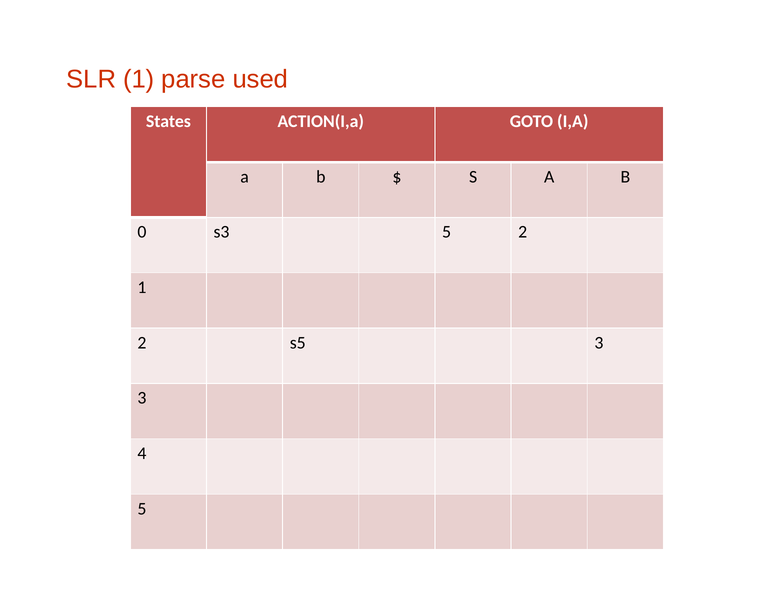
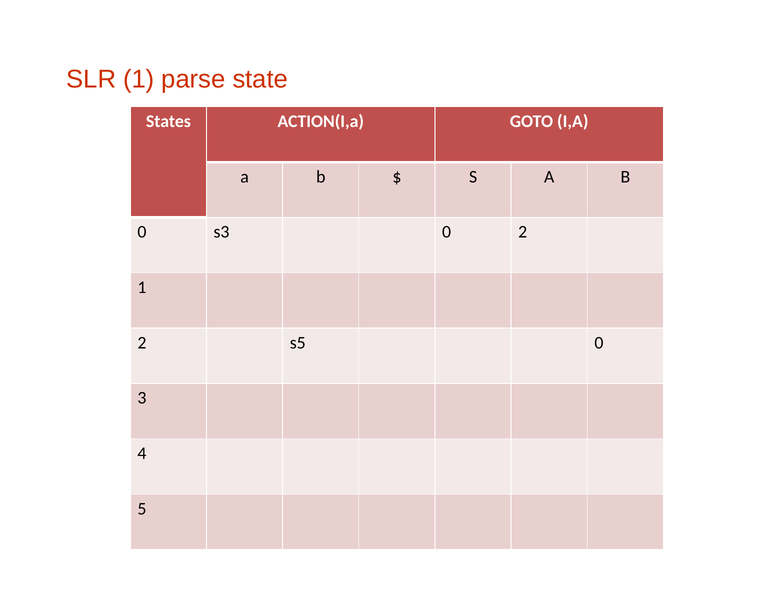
used: used -> state (260, 79)
s3 5: 5 -> 0 (447, 232)
s5 3: 3 -> 0 (599, 342)
